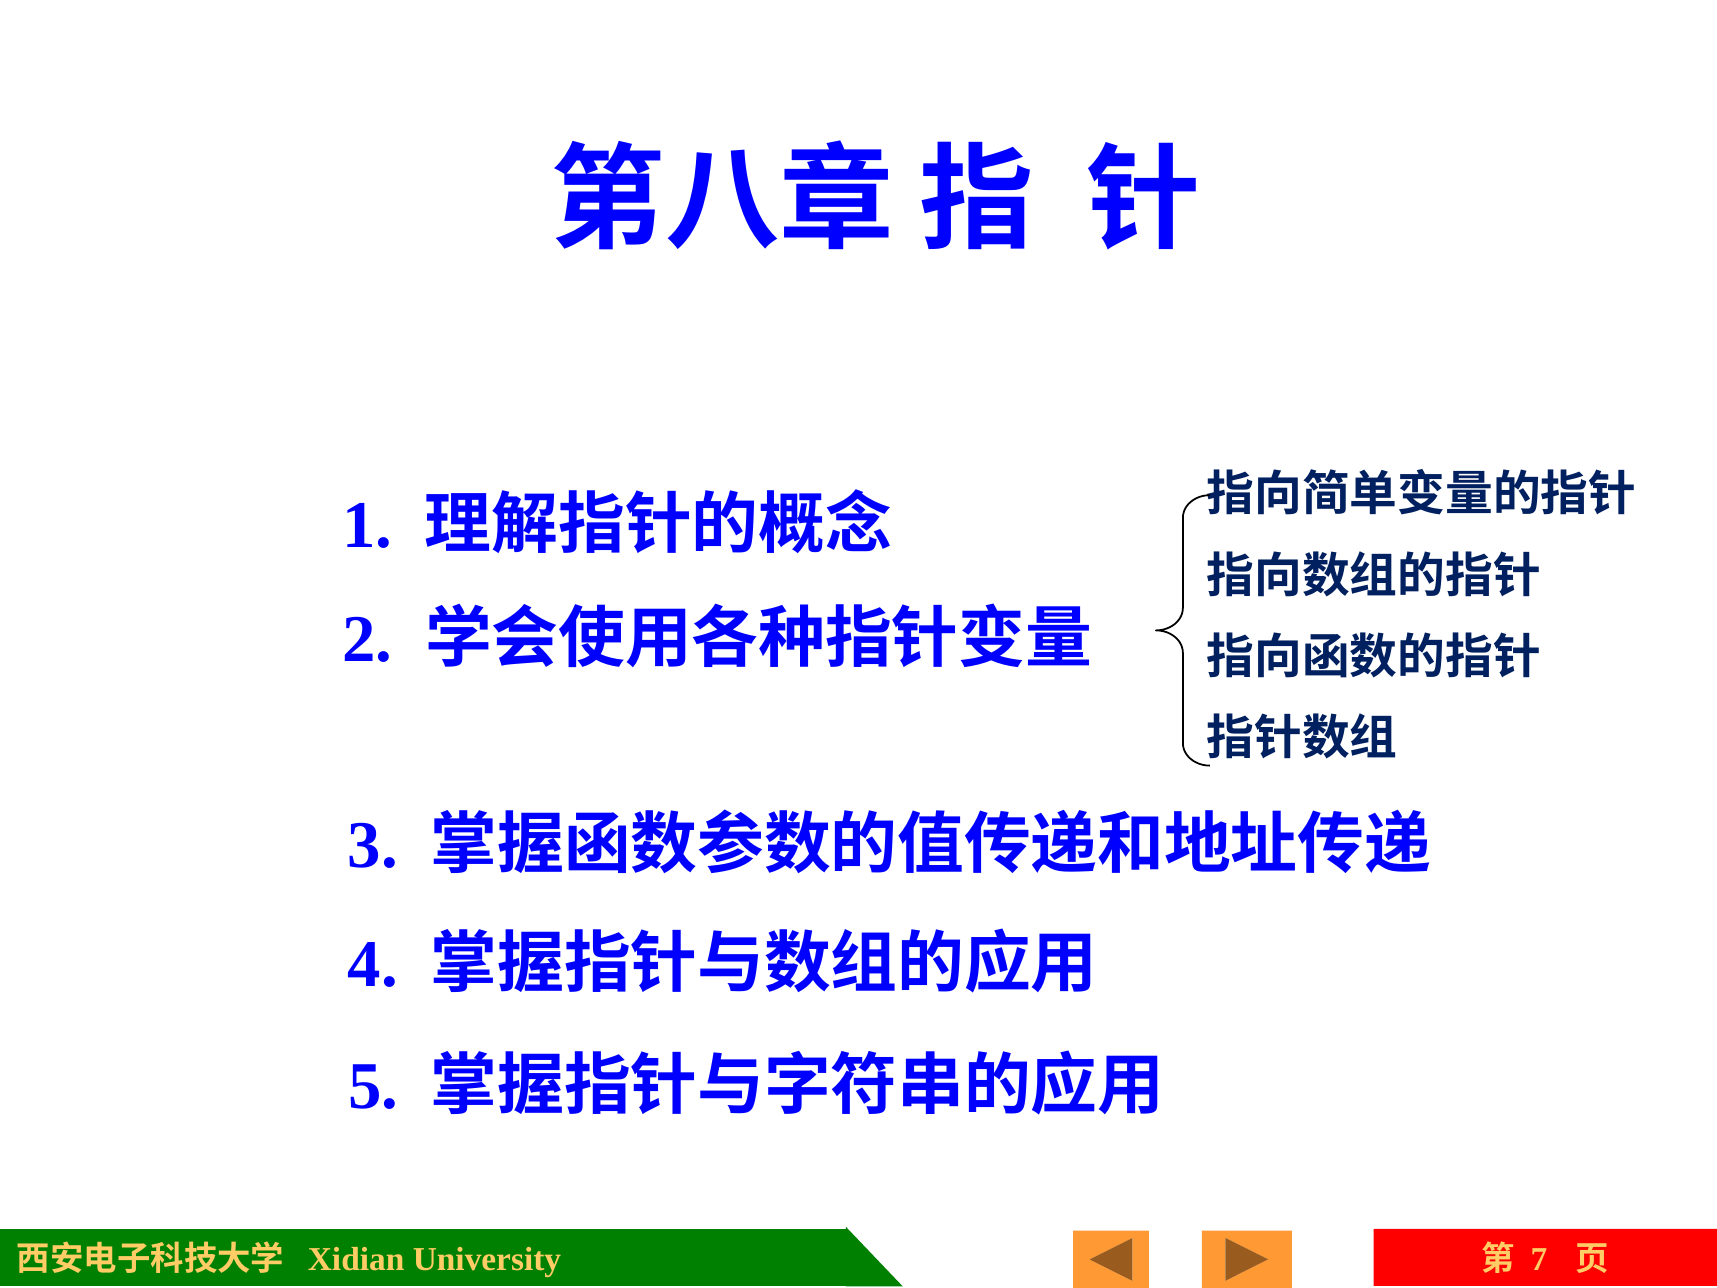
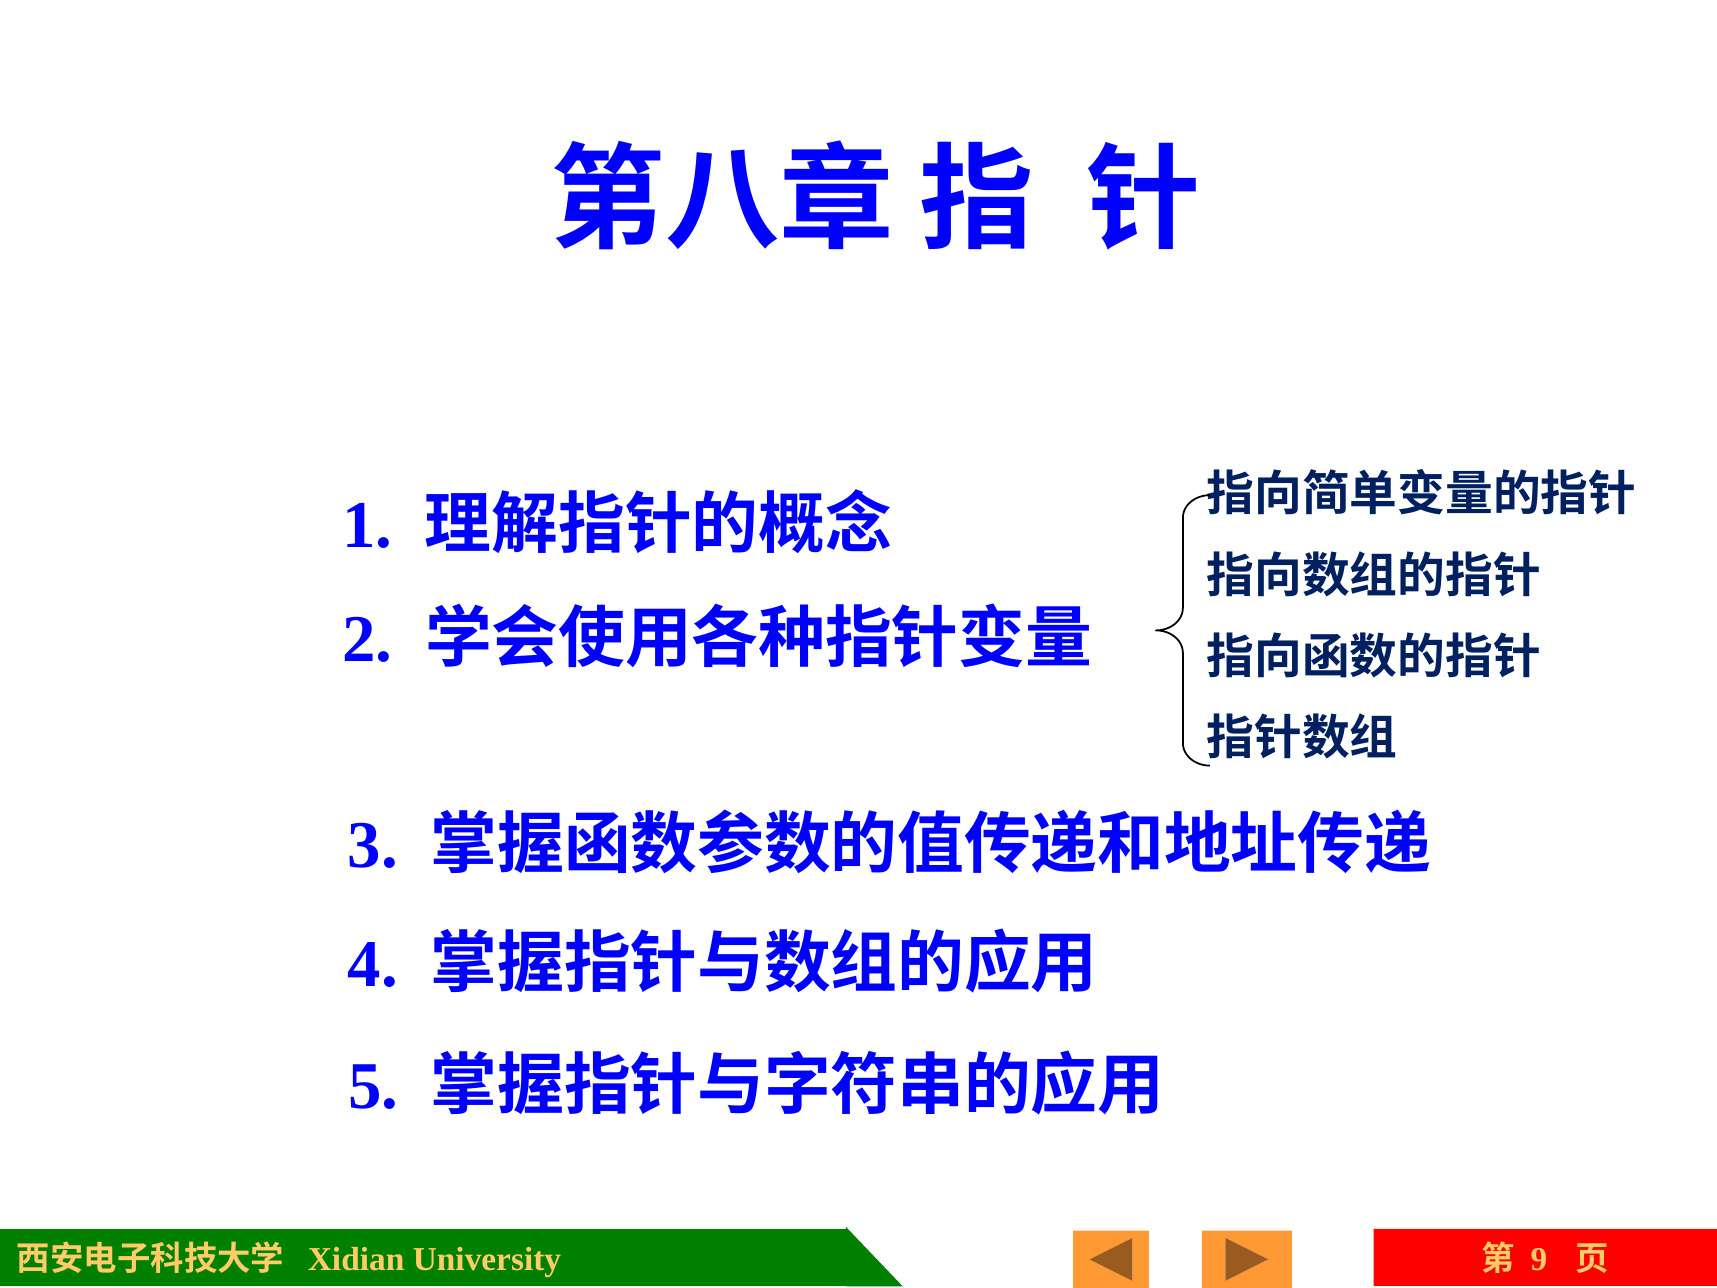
7: 7 -> 9 (1539, 1260)
